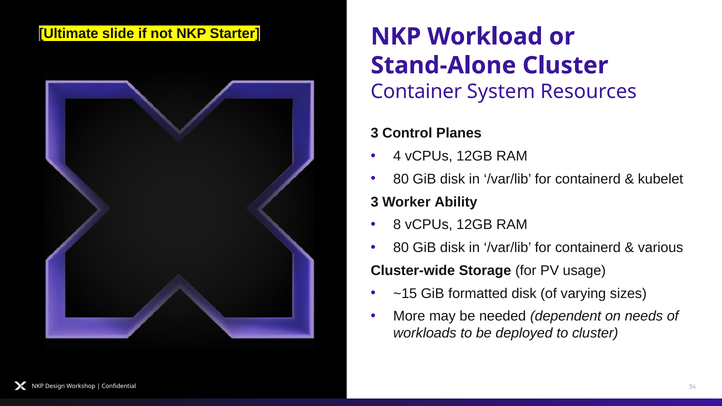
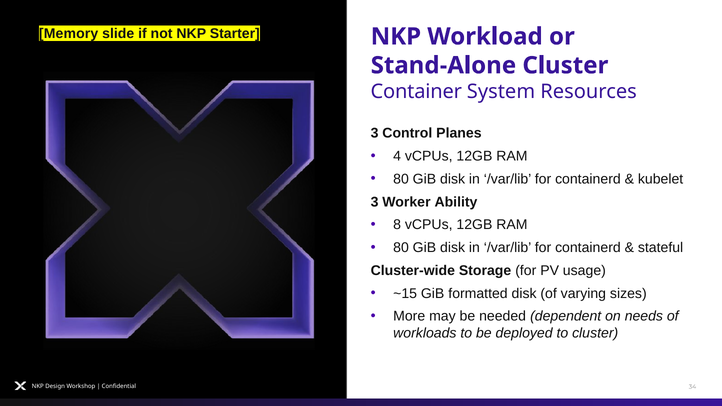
Ultimate: Ultimate -> Memory (69, 33)
various: various -> stateful (661, 248)
